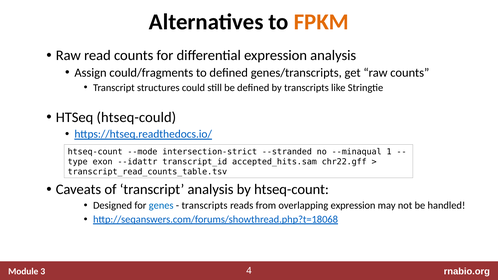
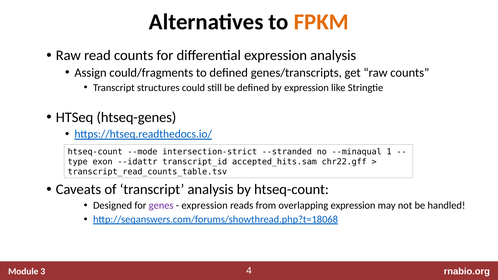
by transcripts: transcripts -> expression (306, 88)
htseq-could: htseq-could -> htseq-genes (136, 117)
genes colour: blue -> purple (161, 206)
transcripts: transcripts -> expression (205, 206)
